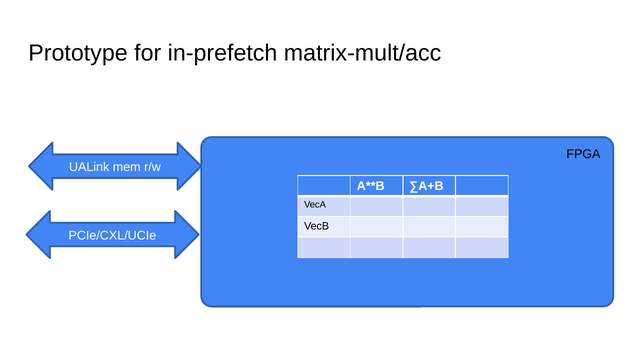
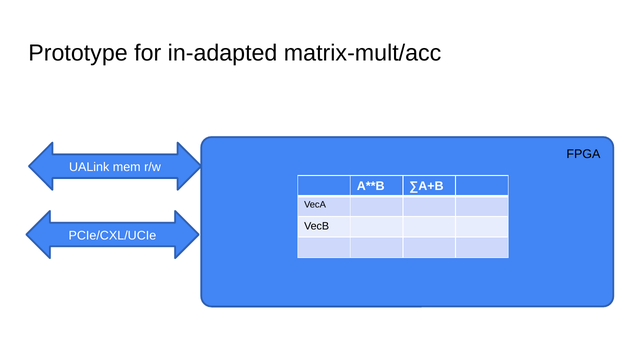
in-prefetch: in-prefetch -> in-adapted (223, 53)
